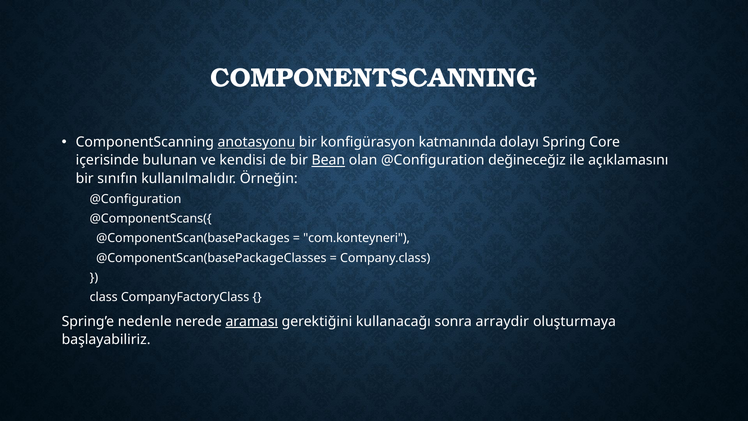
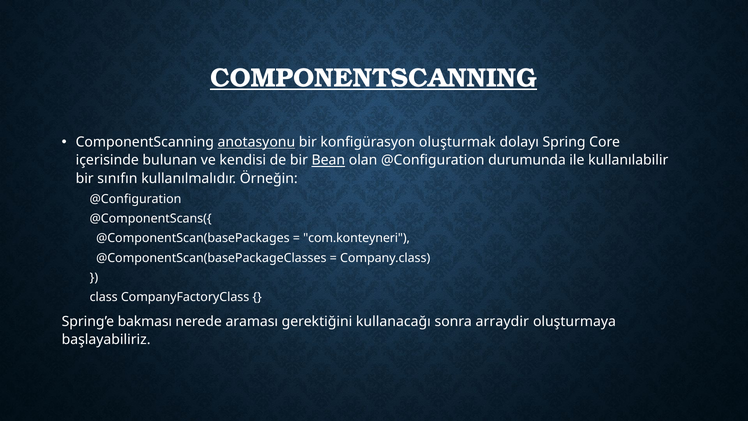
COMPONENTSCANNING underline: none -> present (374, 78)
katmanında: katmanında -> oluşturmak (457, 142)
değineceğiz: değineceğiz -> durumunda (527, 160)
açıklamasını: açıklamasını -> kullanılabilir (628, 160)
nedenle: nedenle -> bakması (145, 321)
araması underline: present -> none (252, 321)
